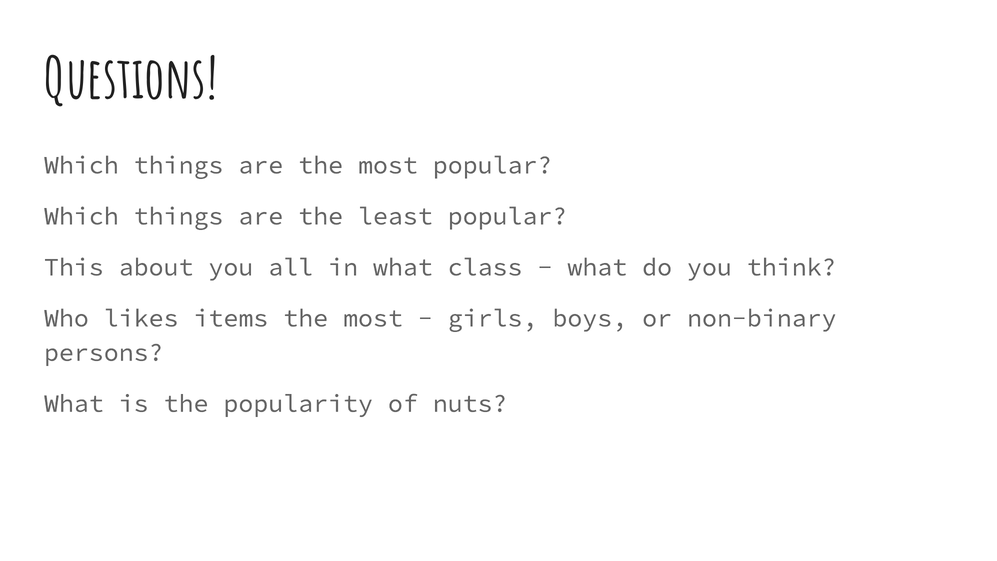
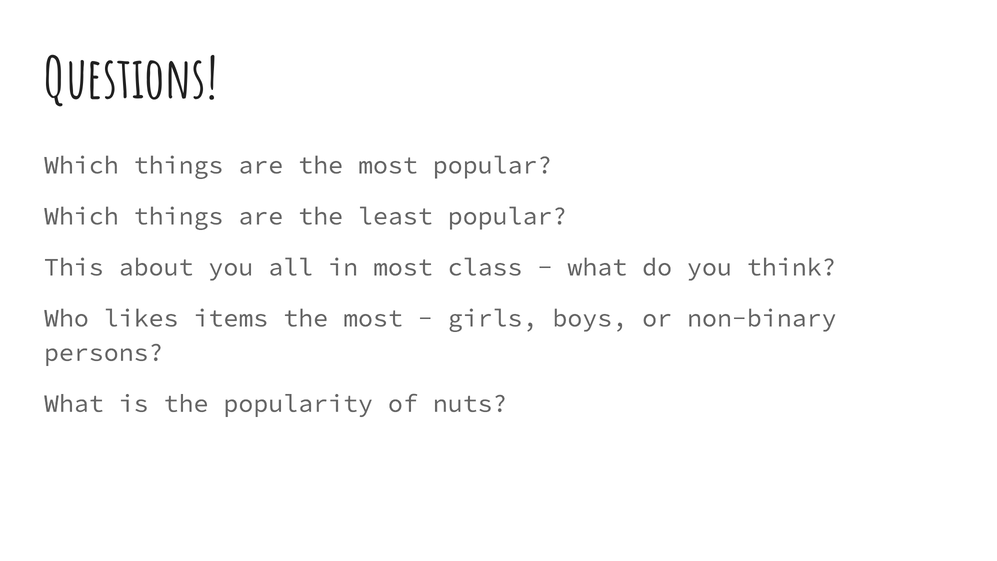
in what: what -> most (403, 267)
